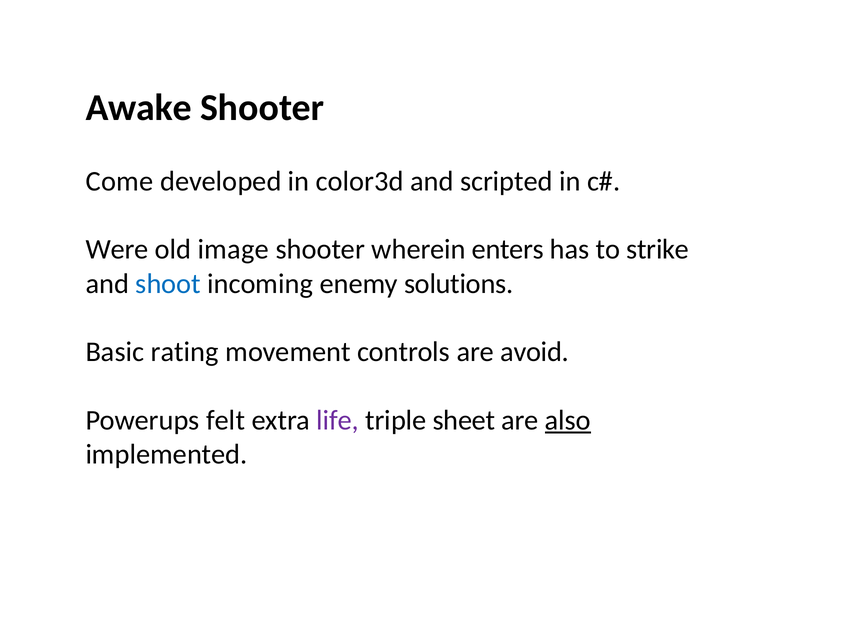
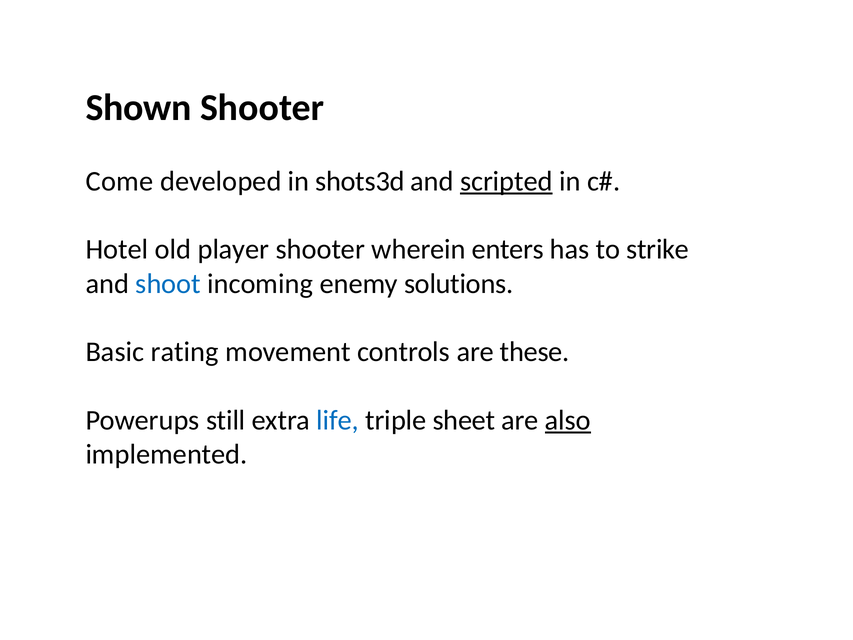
Awake: Awake -> Shown (139, 108)
color3d: color3d -> shots3d (360, 181)
scripted underline: none -> present (506, 181)
Were: Were -> Hotel (117, 249)
image: image -> player (233, 249)
avoid: avoid -> these (535, 352)
felt: felt -> still (226, 420)
life colour: purple -> blue (338, 420)
